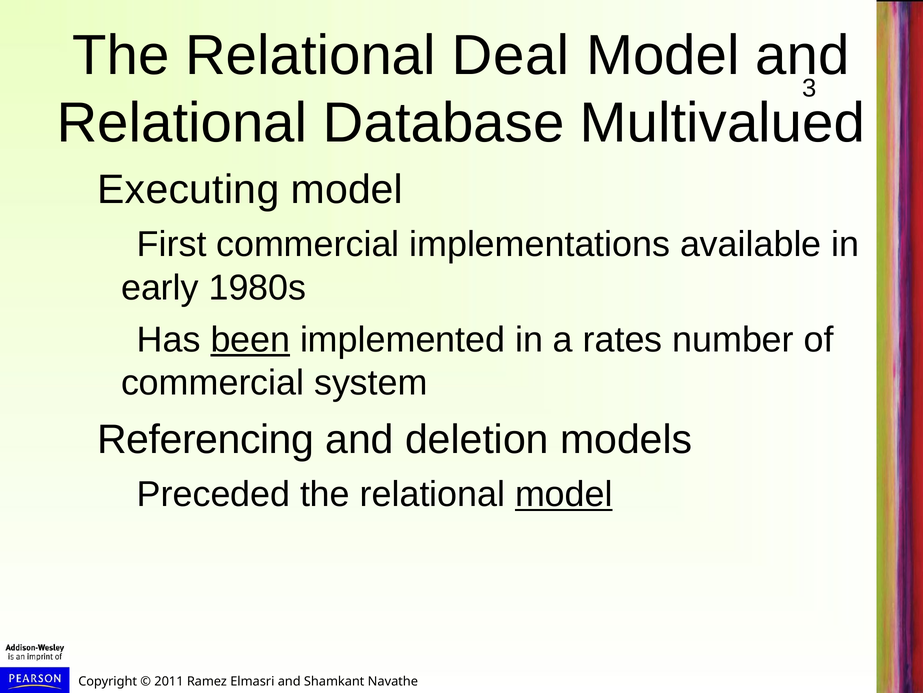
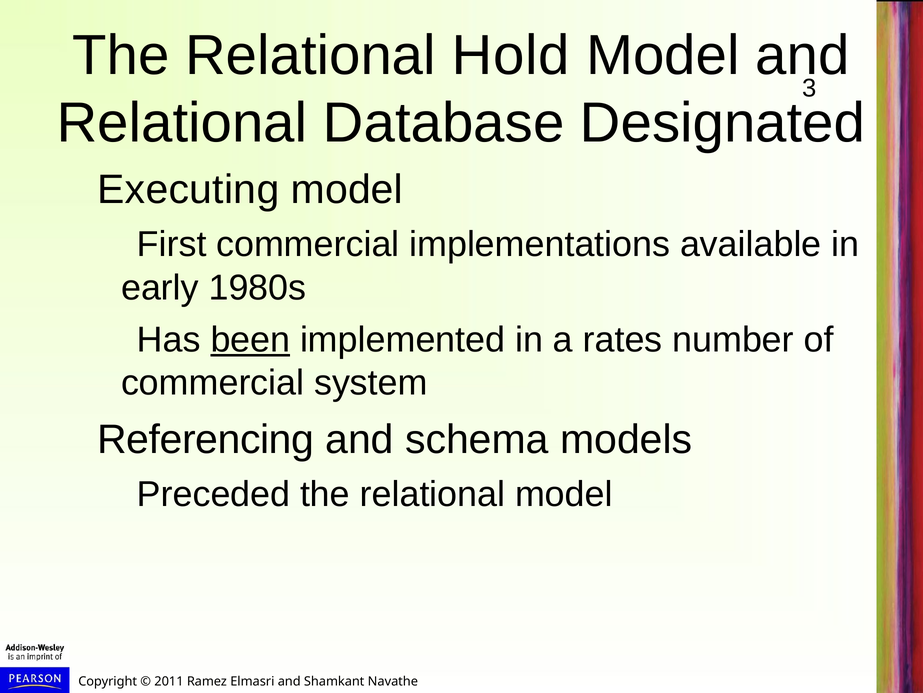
Deal: Deal -> Hold (511, 55)
Multivalued: Multivalued -> Designated (723, 123)
deletion: deletion -> schema (477, 439)
model underline: present -> none (564, 494)
